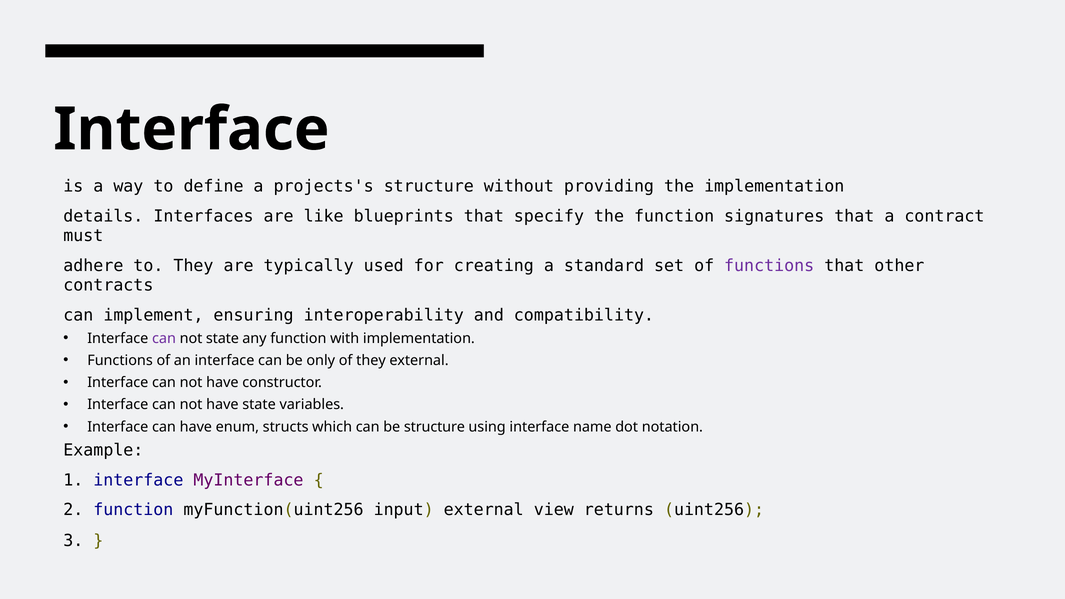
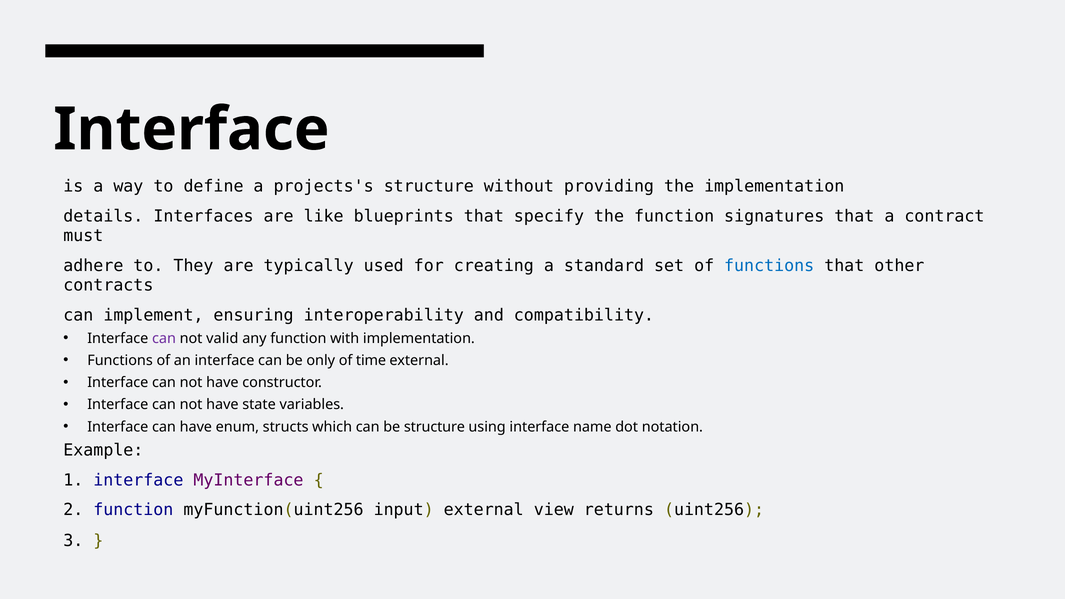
functions colour: purple -> blue (769, 266)
not state: state -> valid (222, 338)
of they: they -> time (371, 360)
